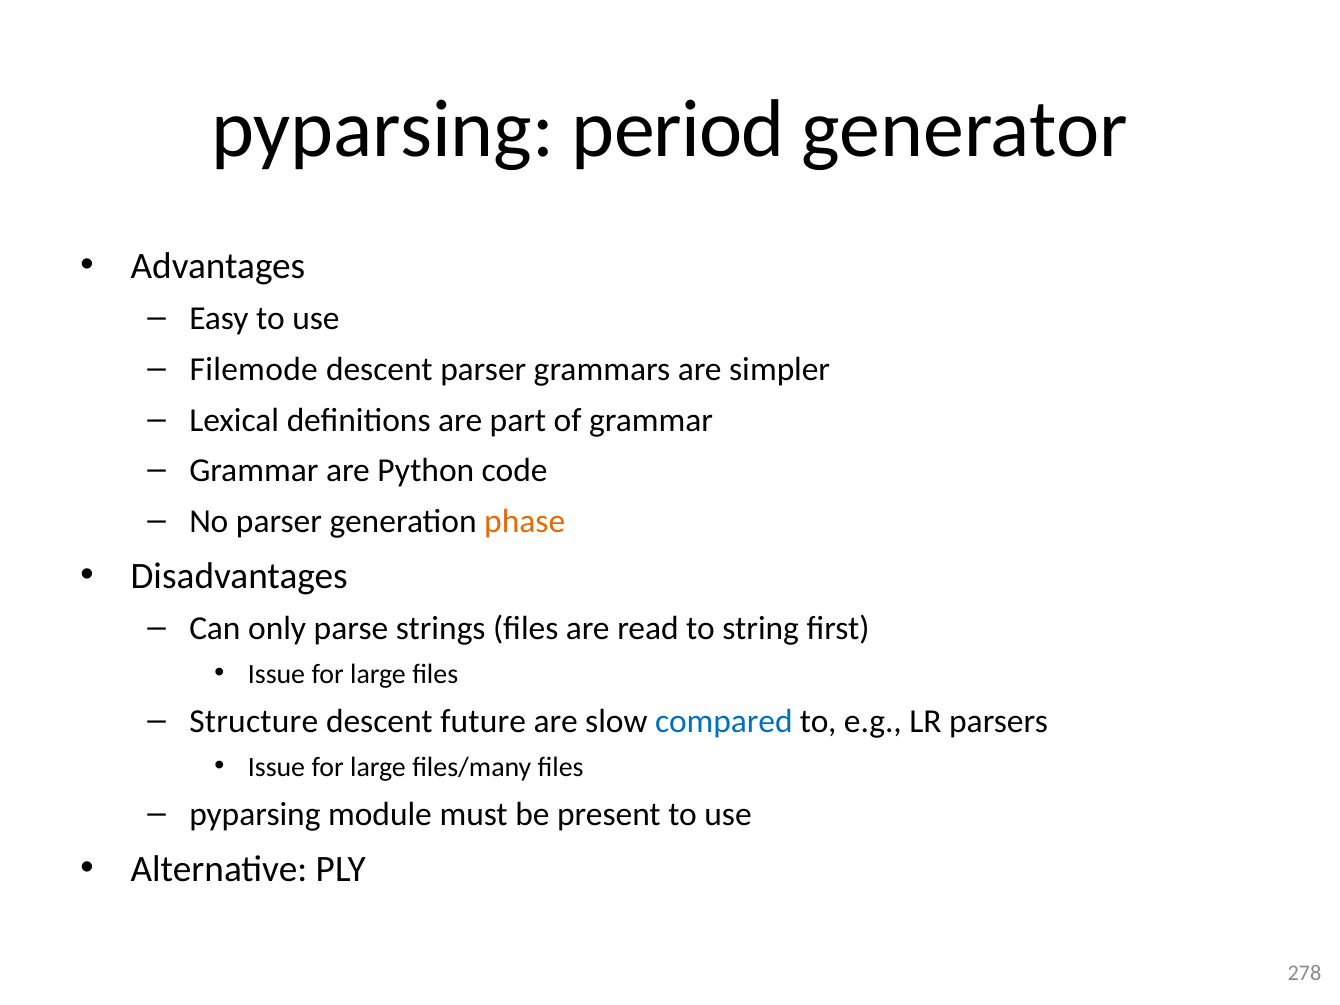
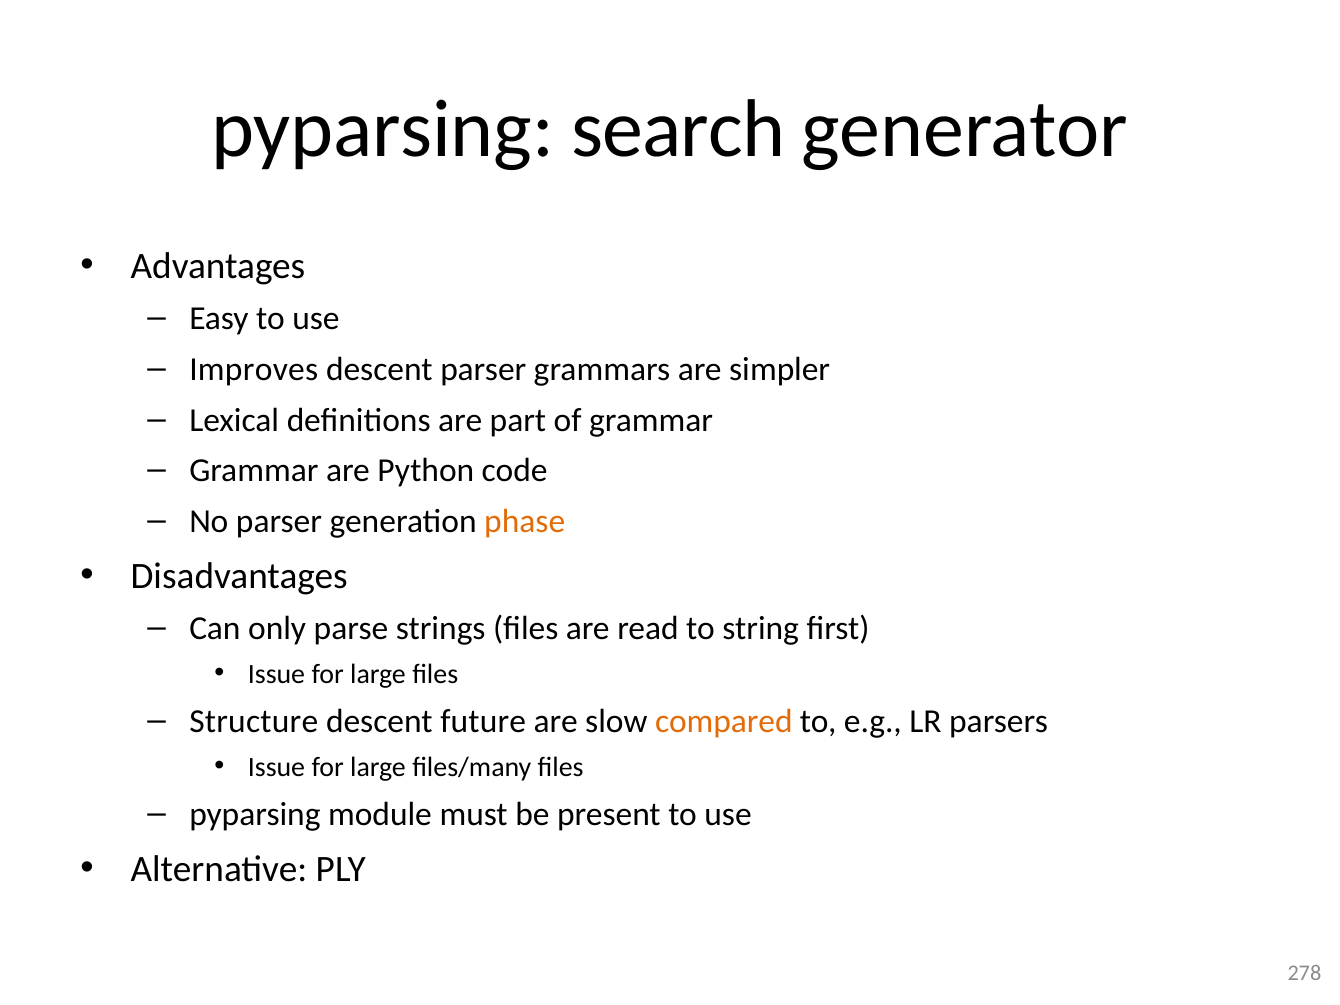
period: period -> search (678, 130)
Filemode: Filemode -> Improves (254, 369)
compared colour: blue -> orange (724, 722)
